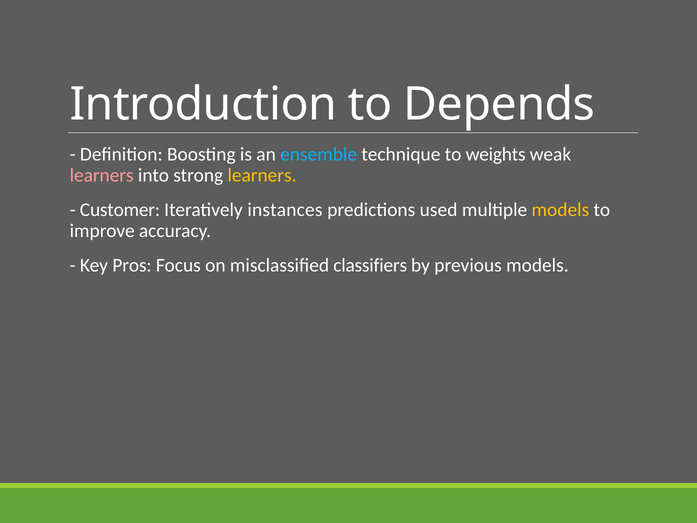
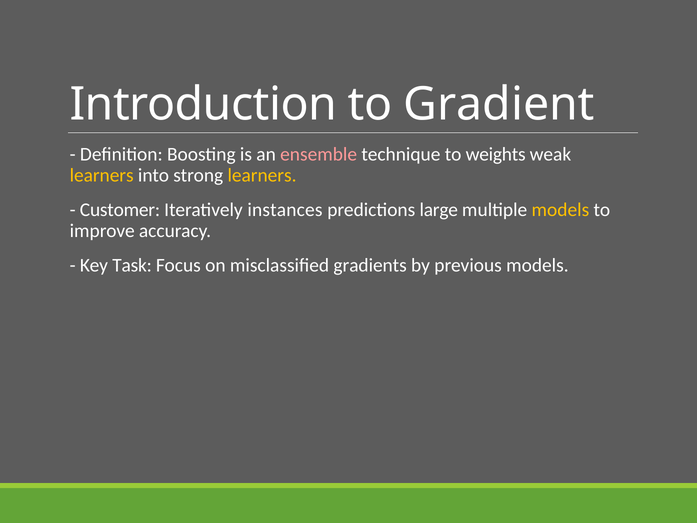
Depends: Depends -> Gradient (499, 104)
ensemble colour: light blue -> pink (319, 155)
learners colour: pink -> yellow (102, 175)
used: used -> large (439, 210)
Pros: Pros -> Task (132, 265)
classifiers: classifiers -> gradients (370, 265)
